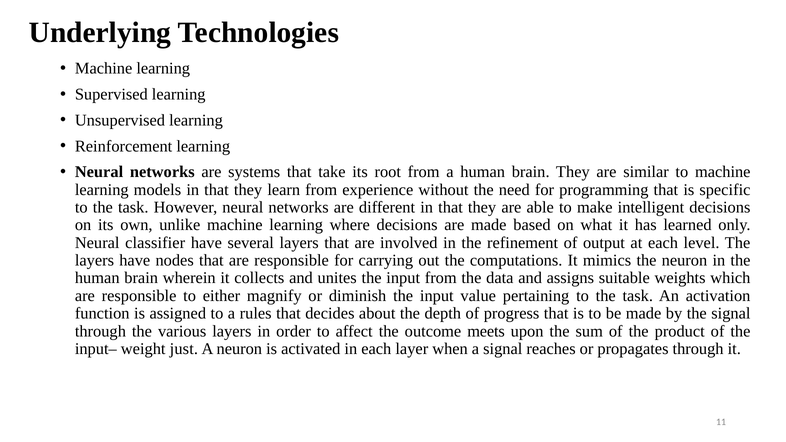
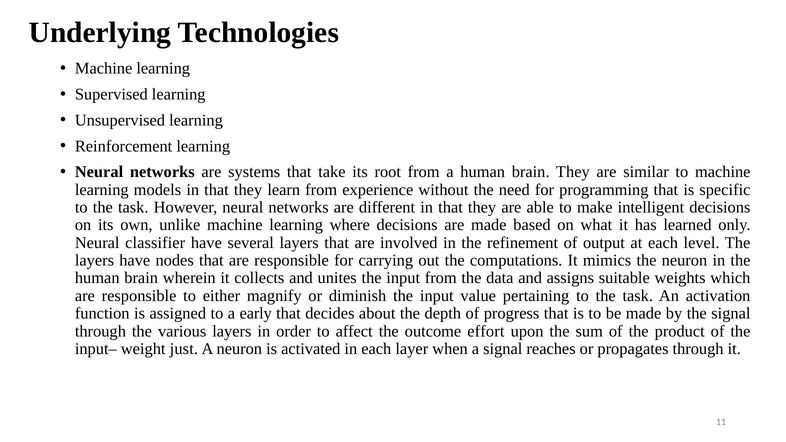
rules: rules -> early (256, 314)
meets: meets -> effort (486, 331)
